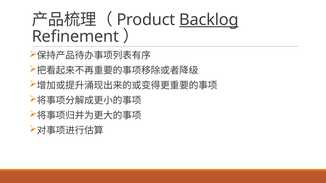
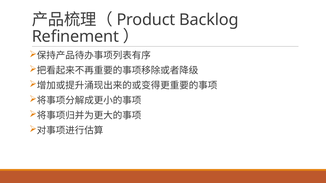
Backlog underline: present -> none (209, 20)
